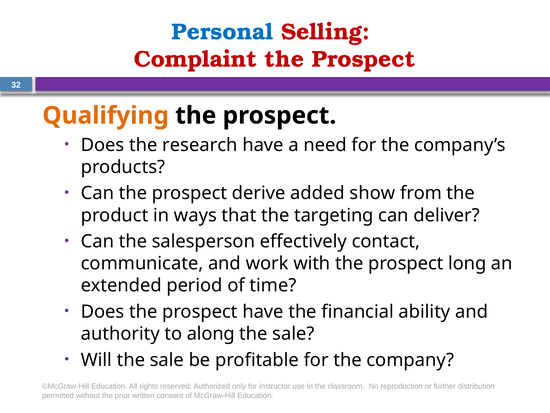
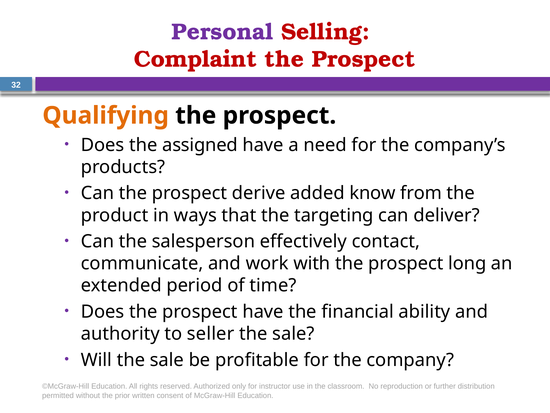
Personal colour: blue -> purple (222, 32)
research: research -> assigned (200, 145)
show: show -> know (373, 193)
along: along -> seller (211, 333)
